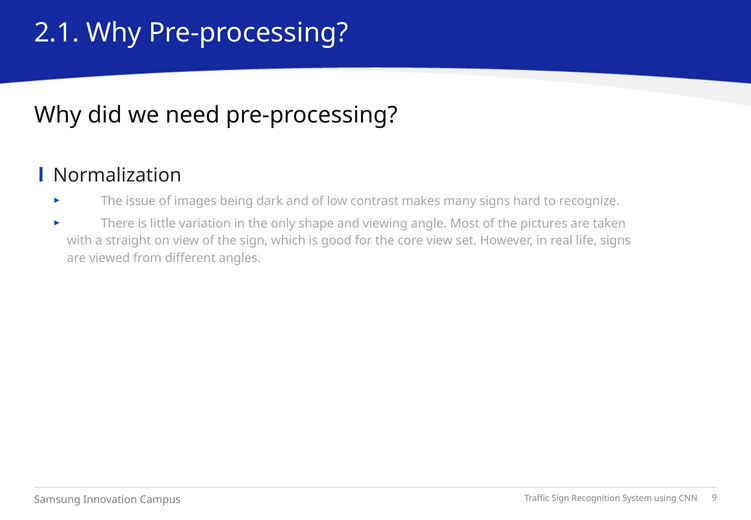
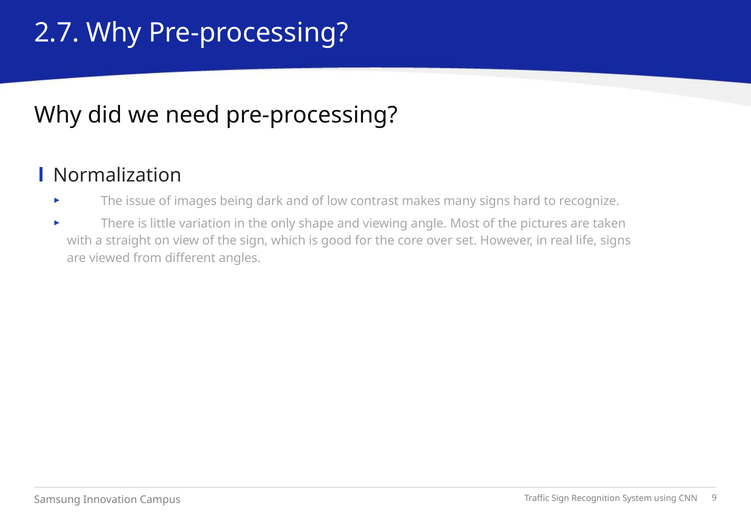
2.1: 2.1 -> 2.7 (57, 33)
core view: view -> over (440, 241)
